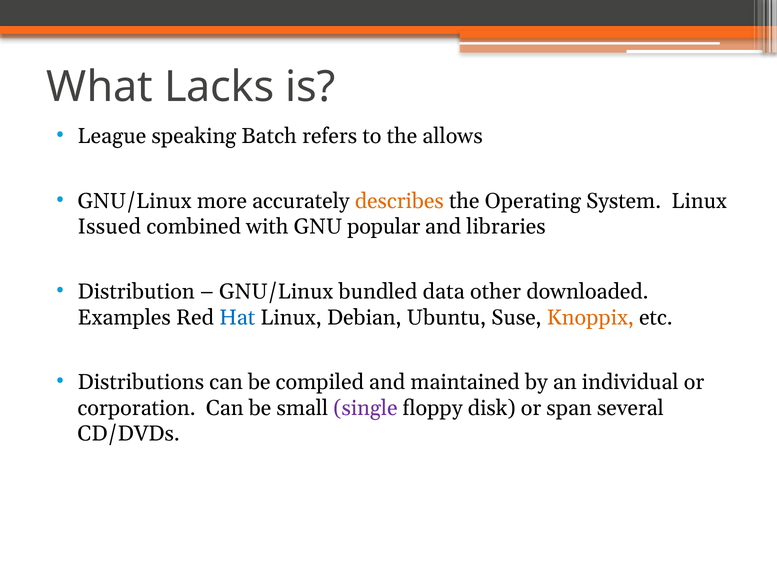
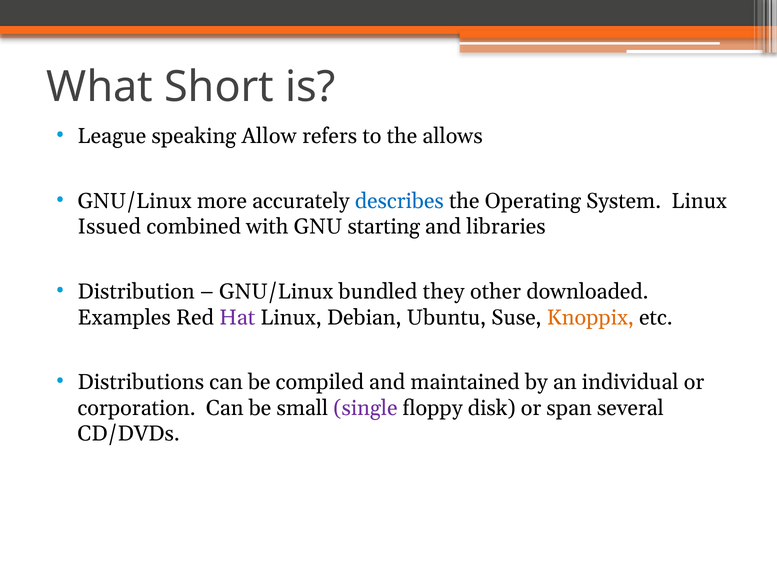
Lacks: Lacks -> Short (219, 87)
Batch: Batch -> Allow (269, 136)
describes colour: orange -> blue (399, 201)
popular: popular -> starting (384, 227)
data: data -> they (444, 292)
Hat colour: blue -> purple (237, 318)
